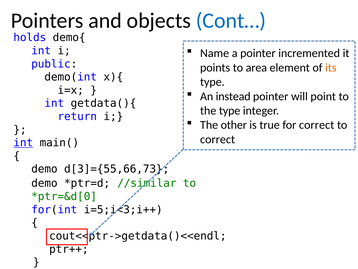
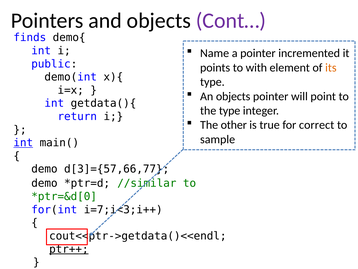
Cont… colour: blue -> purple (231, 21)
holds: holds -> finds (30, 38)
area: area -> with (256, 68)
An instead: instead -> objects (233, 96)
correct: correct -> sample (218, 139)
d[3]={55,66,73: d[3]={55,66,73 -> d[3]={57,66,77 (117, 169)
i=5;i<3;i++: i=5;i<3;i++ -> i=7;i<3;i++ (123, 209)
ptr++ underline: none -> present (69, 249)
